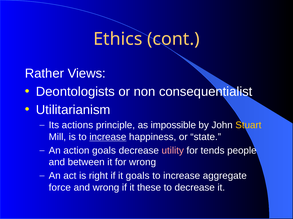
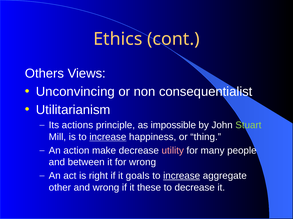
Rather: Rather -> Others (44, 74)
Deontologists: Deontologists -> Unconvincing (75, 92)
Stuart colour: yellow -> light green (248, 126)
state: state -> thing (206, 137)
action goals: goals -> make (104, 151)
tends: tends -> many (213, 151)
increase underline: none -> present (182, 176)
force: force -> other (60, 188)
